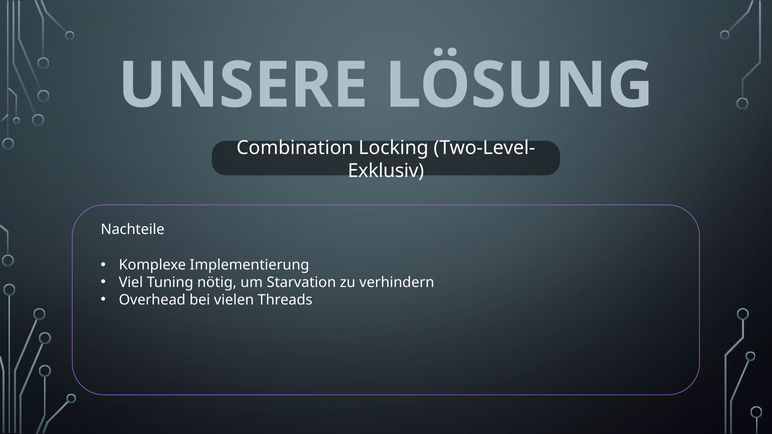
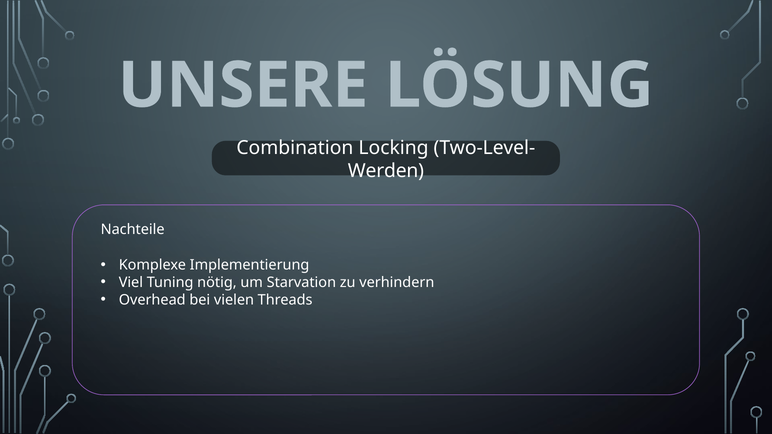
Exklusiv: Exklusiv -> Werden (386, 171)
